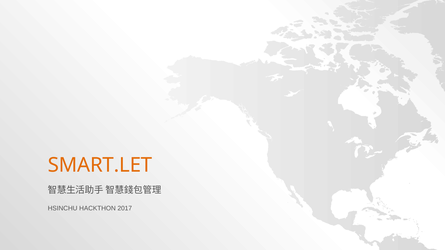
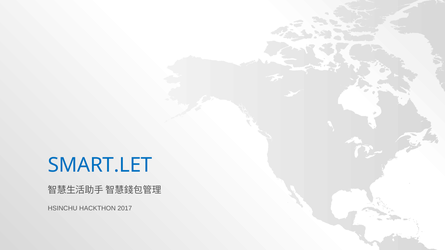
SMART.LET colour: orange -> blue (100, 165)
